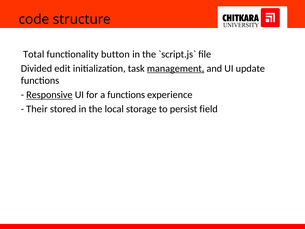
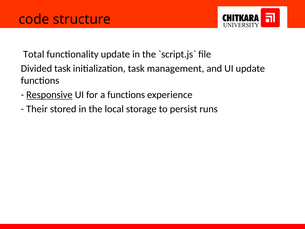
functionality button: button -> update (115, 54)
Divided edit: edit -> task (63, 68)
management underline: present -> none (176, 68)
field: field -> runs (209, 109)
